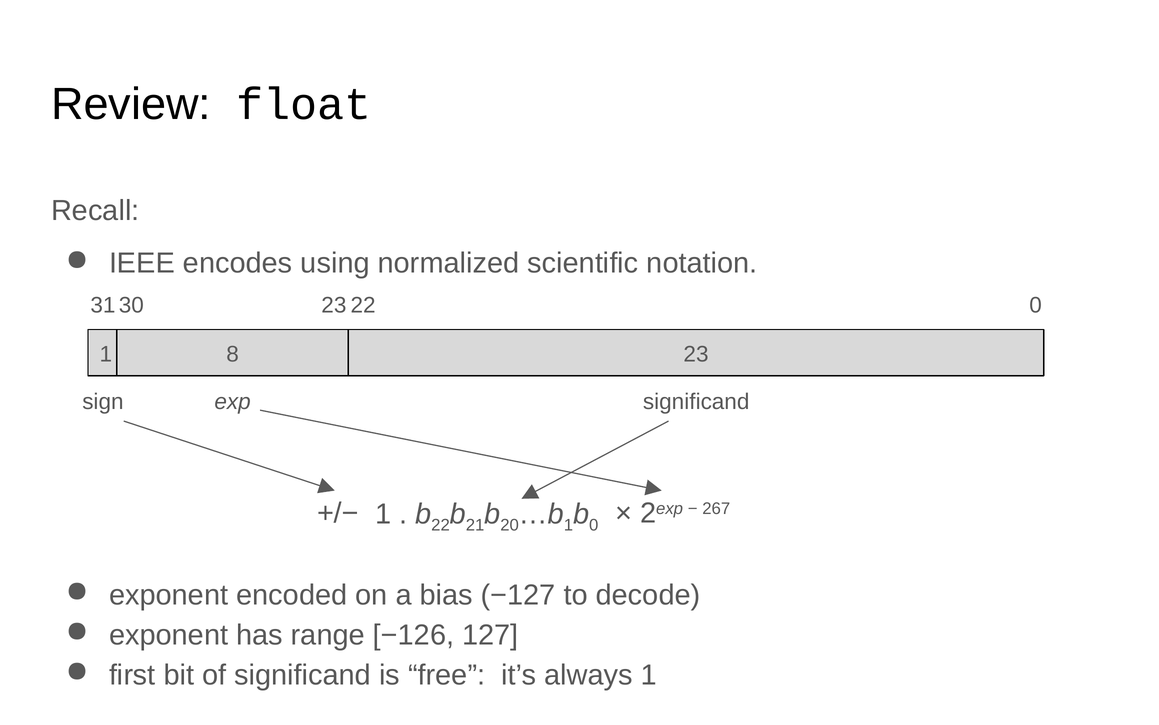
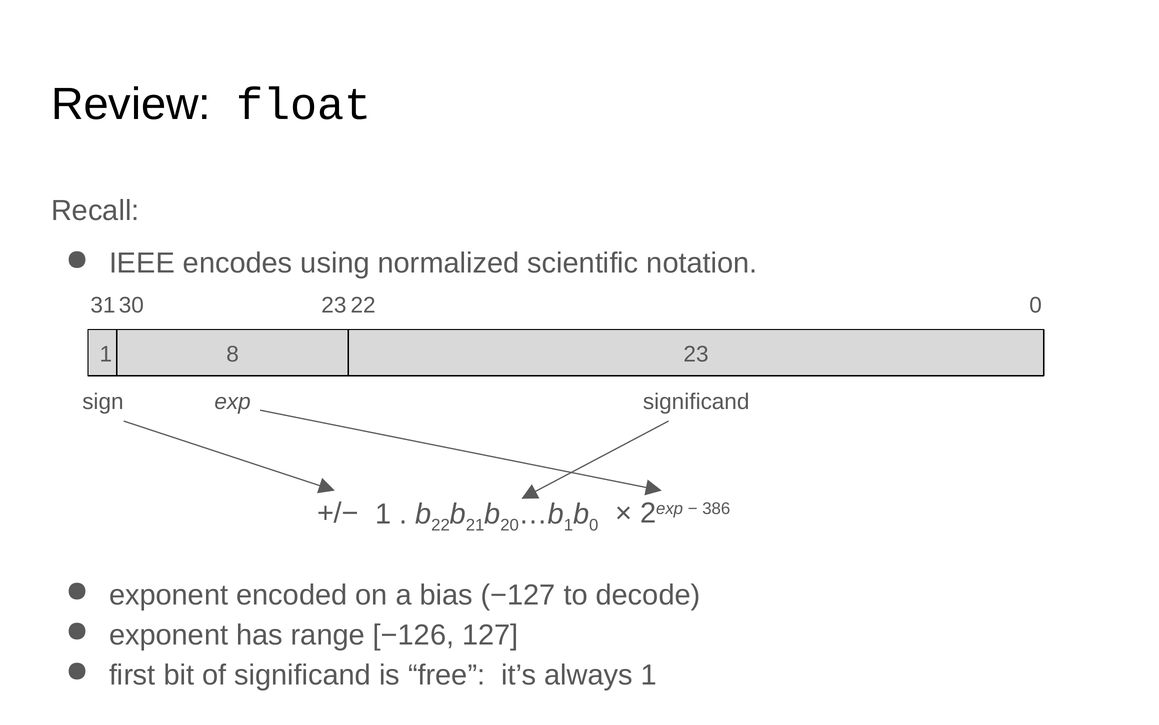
267: 267 -> 386 (716, 508)
